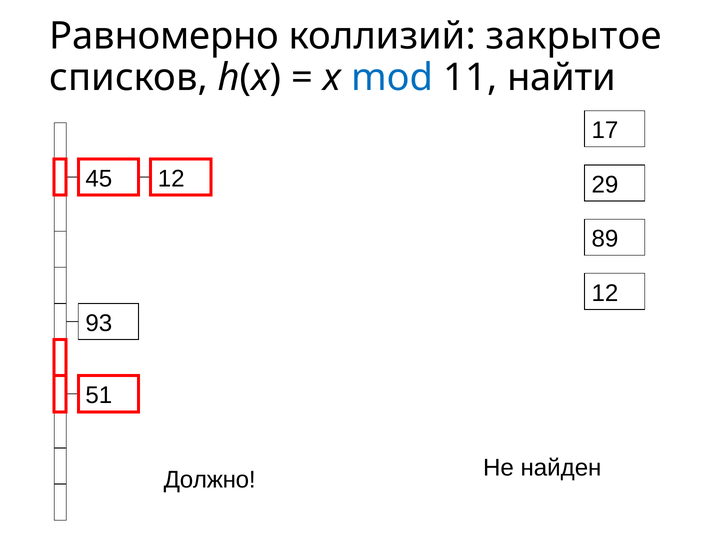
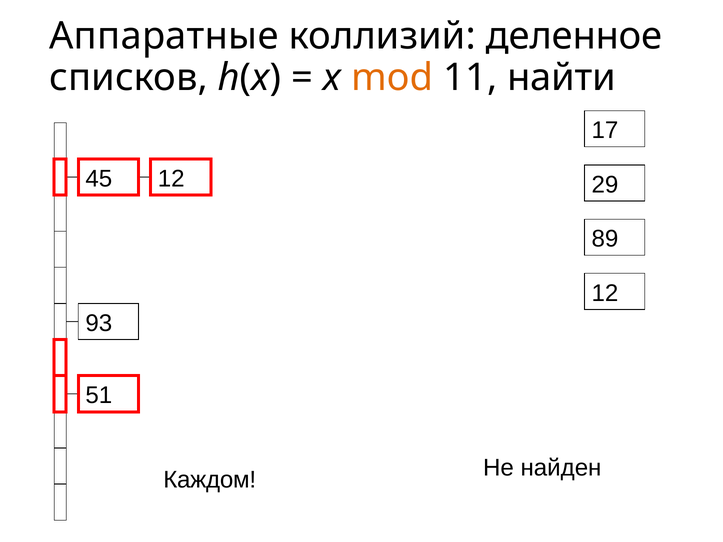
Равномерно: Равномерно -> Аппаратные (164, 36)
закрытое: закрытое -> деленное (574, 36)
mod colour: blue -> orange (392, 78)
Должно: Должно -> Каждом (210, 480)
